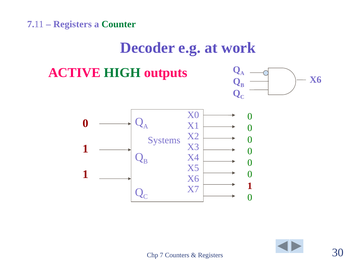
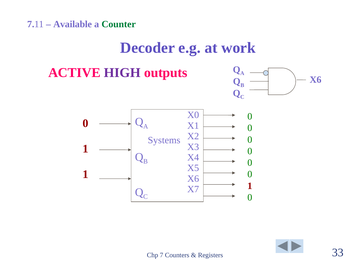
Registers: Registers -> Available (73, 24)
HIGH colour: green -> purple (122, 73)
30: 30 -> 33 (338, 253)
